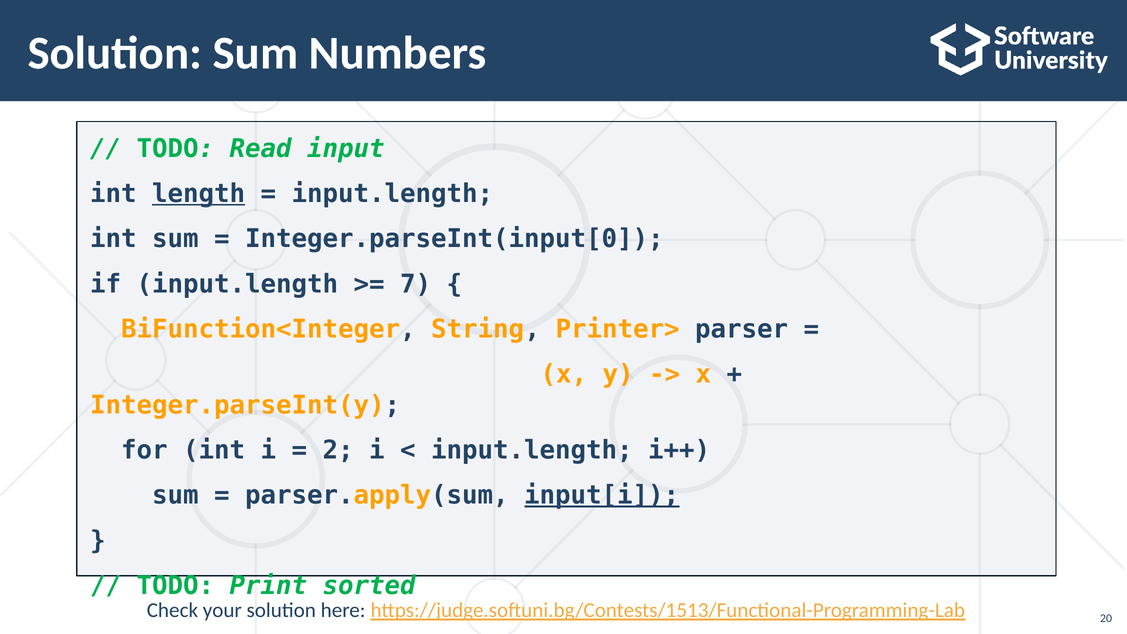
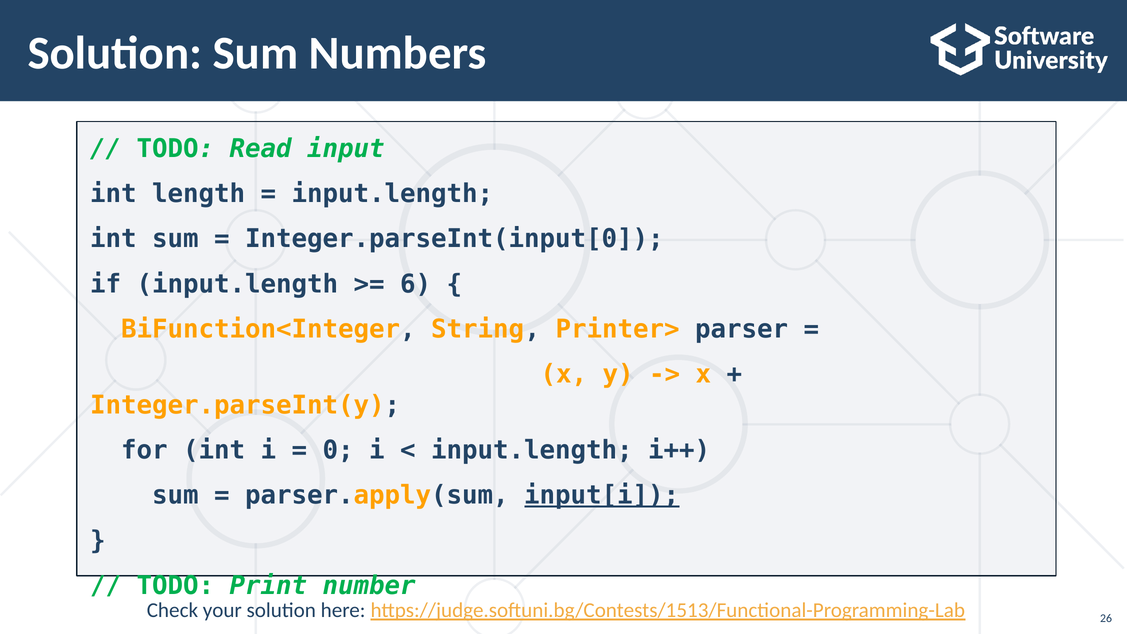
length underline: present -> none (199, 194)
7: 7 -> 6 (416, 284)
2: 2 -> 0 (338, 450)
sorted: sorted -> number (369, 586)
20: 20 -> 26 (1106, 618)
